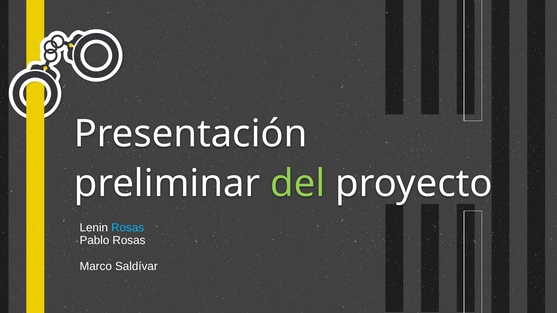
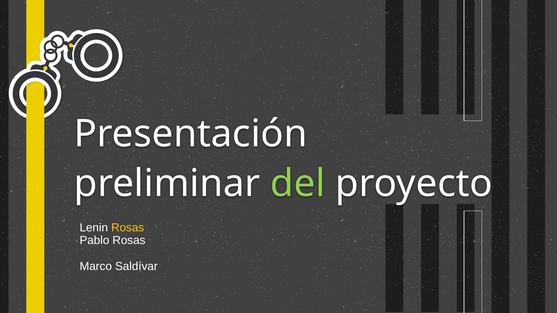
Rosas colour: light blue -> yellow (128, 228)
